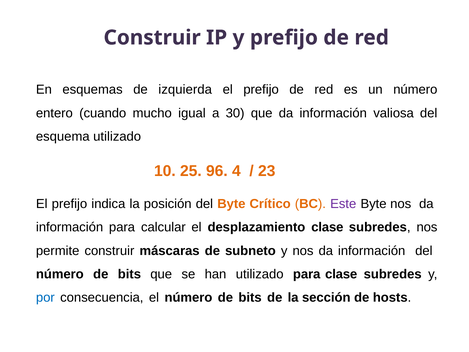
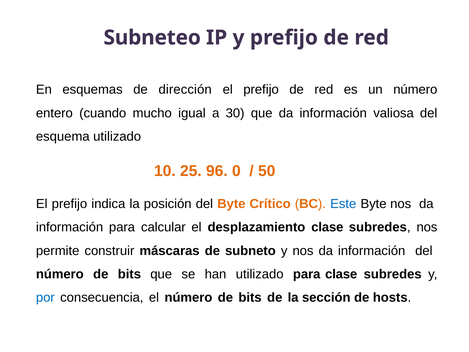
Construir: Construir -> Subneteo (152, 38)
izquierda: izquierda -> dirección (185, 90)
4: 4 -> 0 (237, 171)
23: 23 -> 50 (267, 171)
Este colour: purple -> blue (343, 204)
